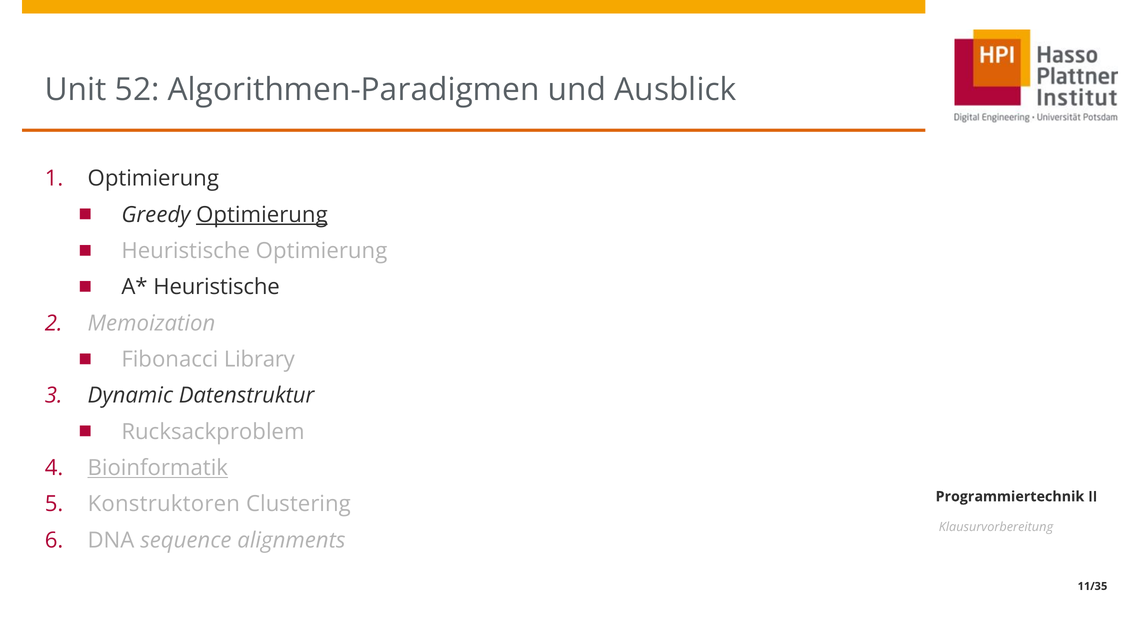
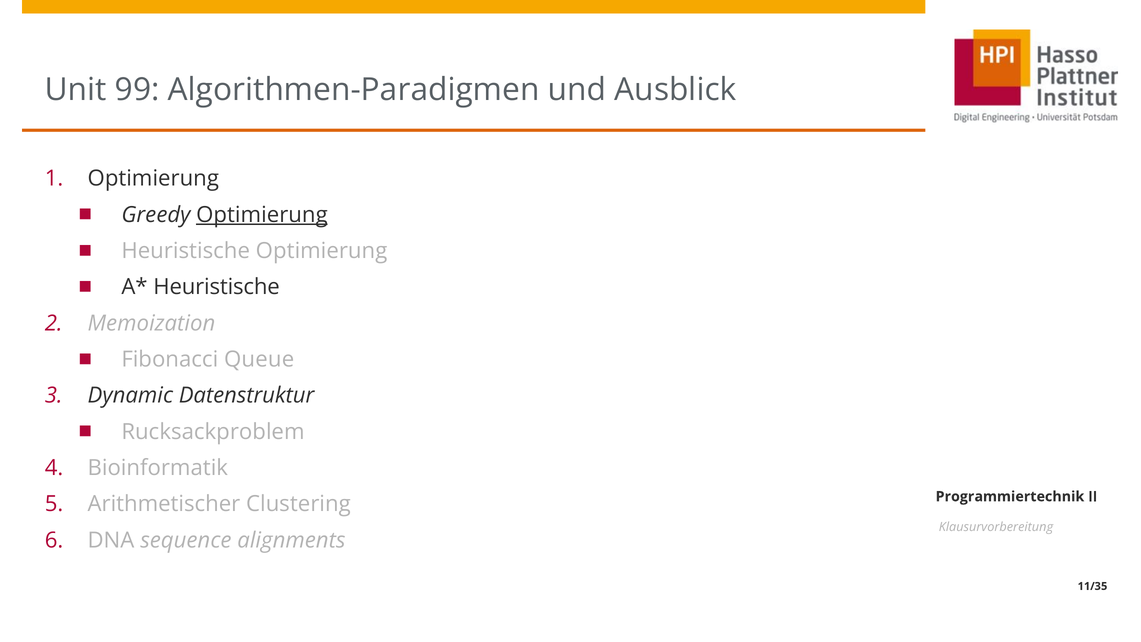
52: 52 -> 99 (137, 90)
Library: Library -> Queue (259, 359)
Bioinformatik underline: present -> none (158, 468)
Konstruktoren: Konstruktoren -> Arithmetischer (164, 504)
